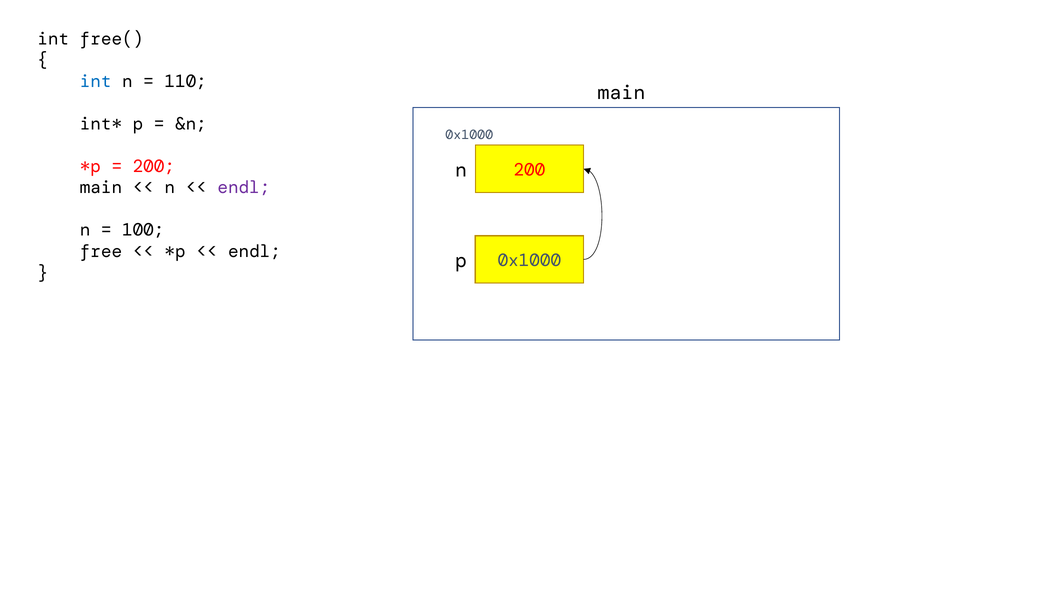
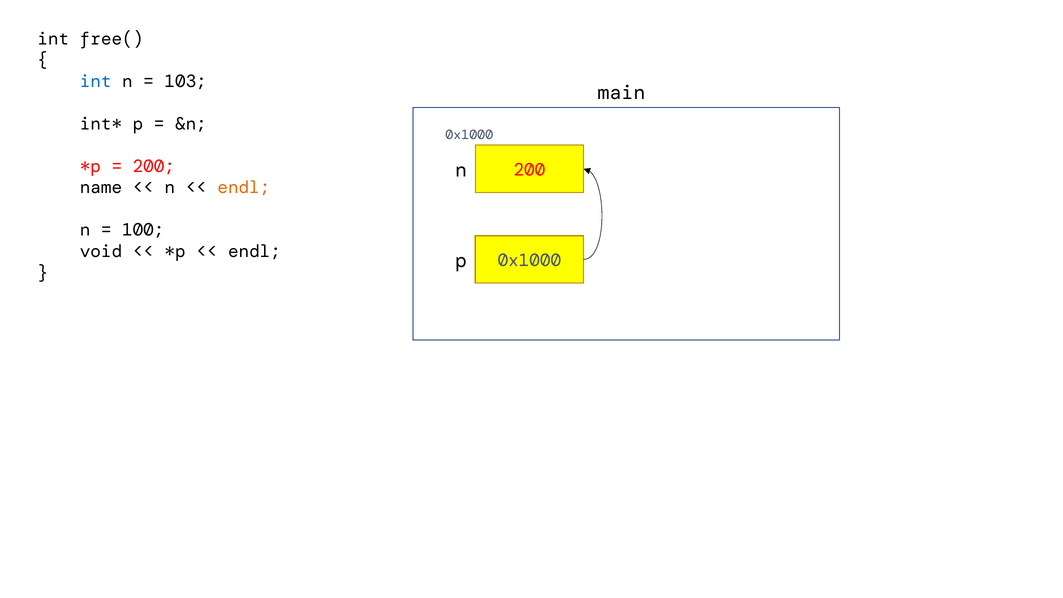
110: 110 -> 103 (186, 81)
main: main -> name (101, 188)
endl colour: purple -> orange (244, 188)
free: free -> void (101, 251)
